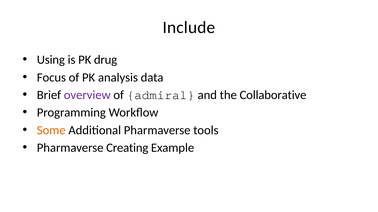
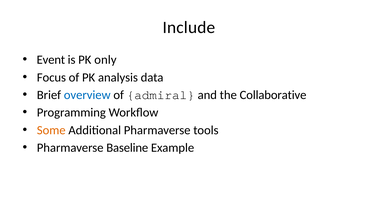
Using: Using -> Event (51, 60)
drug: drug -> only (105, 60)
overview colour: purple -> blue (87, 95)
Creating: Creating -> Baseline (127, 148)
